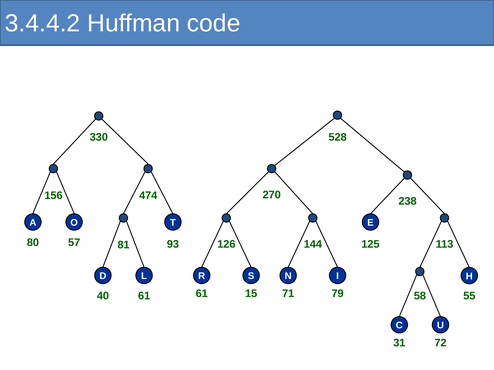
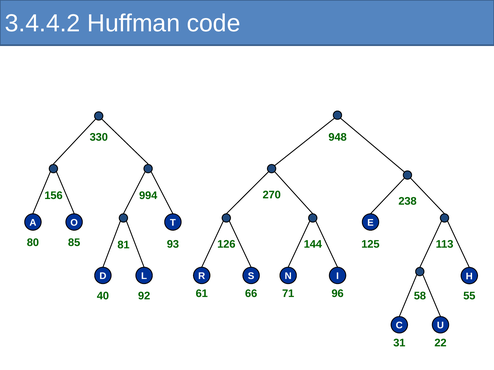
528: 528 -> 948 (338, 137)
474: 474 -> 994 (148, 196)
57: 57 -> 85 (74, 243)
15: 15 -> 66 (251, 294)
79: 79 -> 96 (338, 294)
40 61: 61 -> 92 (144, 296)
72: 72 -> 22 (441, 343)
